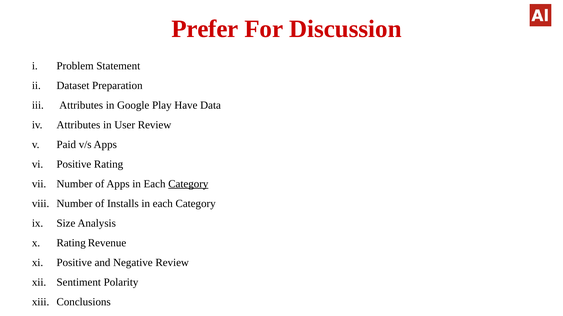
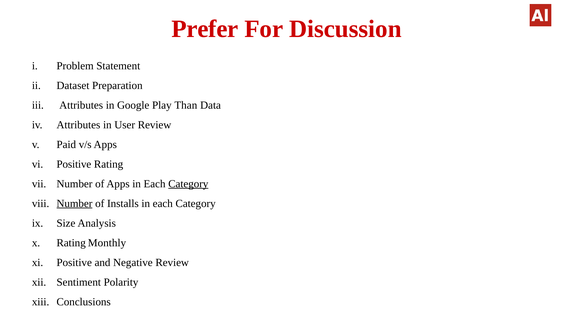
Have: Have -> Than (186, 105)
Number underline: none -> present (75, 204)
Revenue: Revenue -> Monthly (107, 243)
